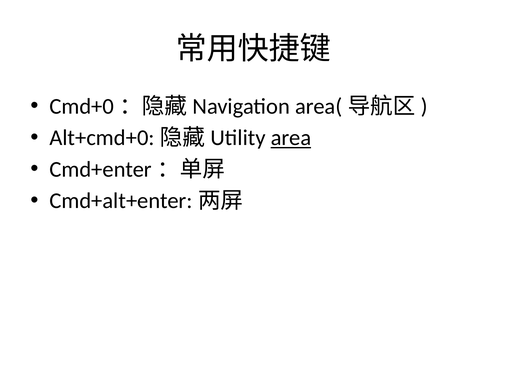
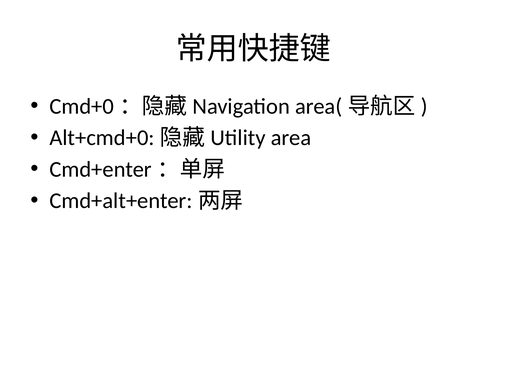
area underline: present -> none (291, 138)
